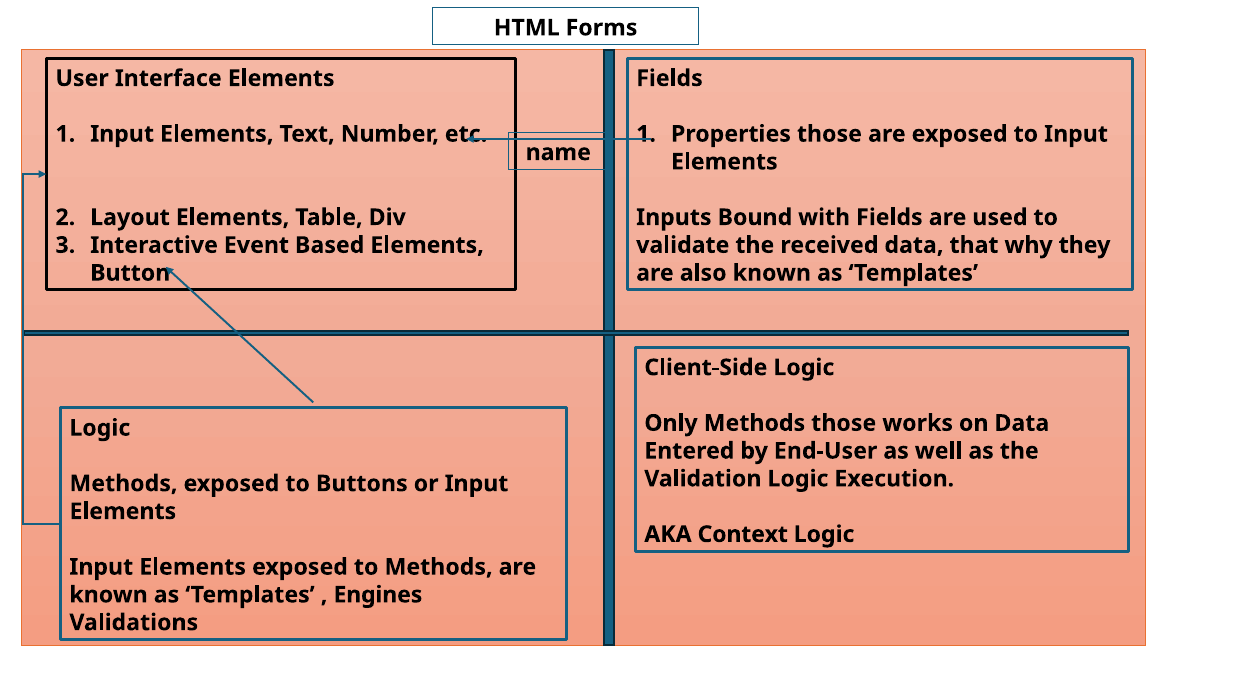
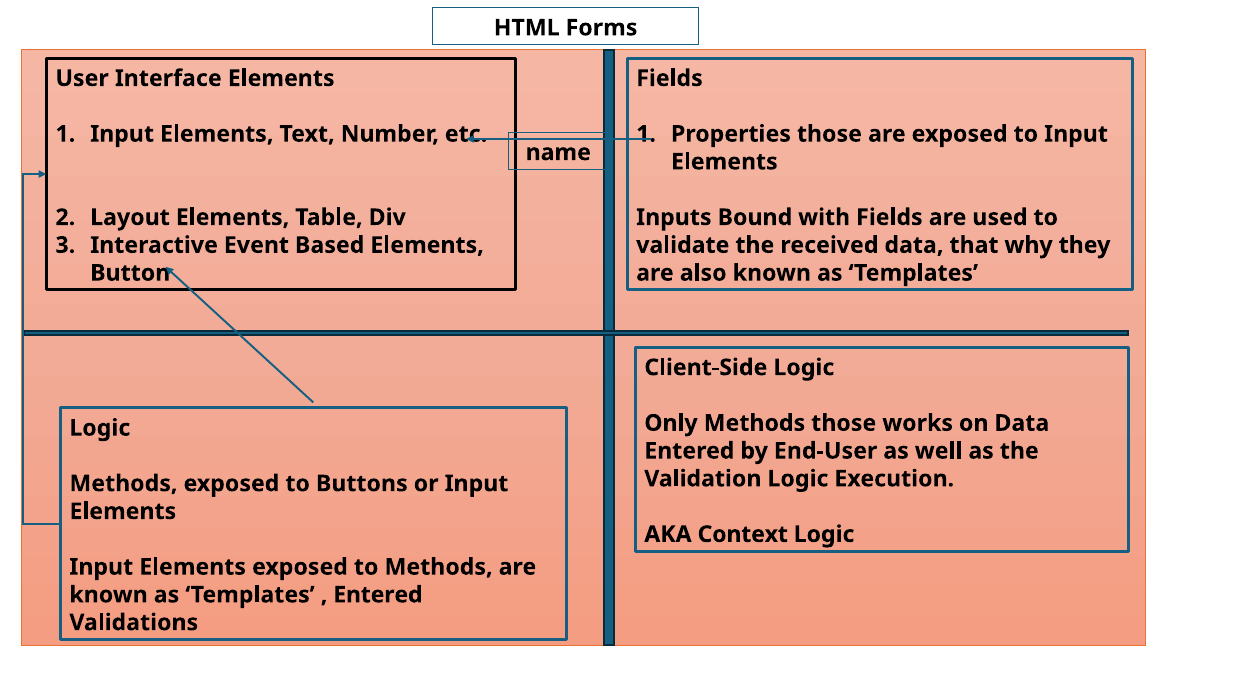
Engines: Engines -> Entered (378, 595)
